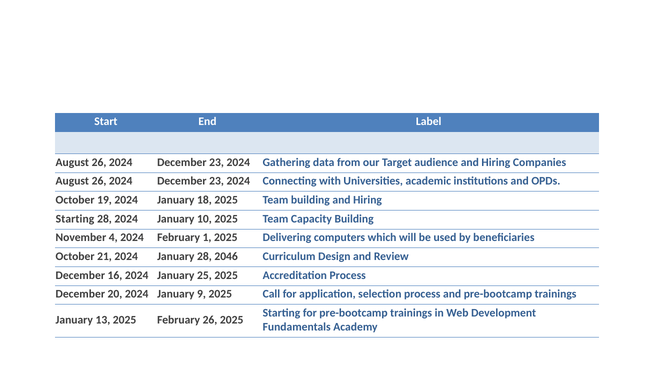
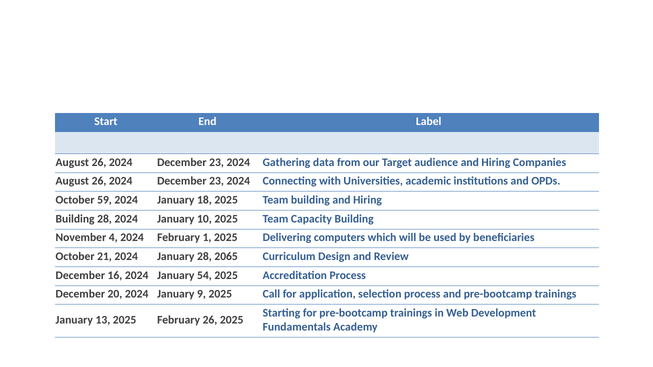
19: 19 -> 59 (104, 200)
Starting: Starting -> Building (75, 219)
2046: 2046 -> 2065 (226, 257)
25: 25 -> 54 (204, 275)
